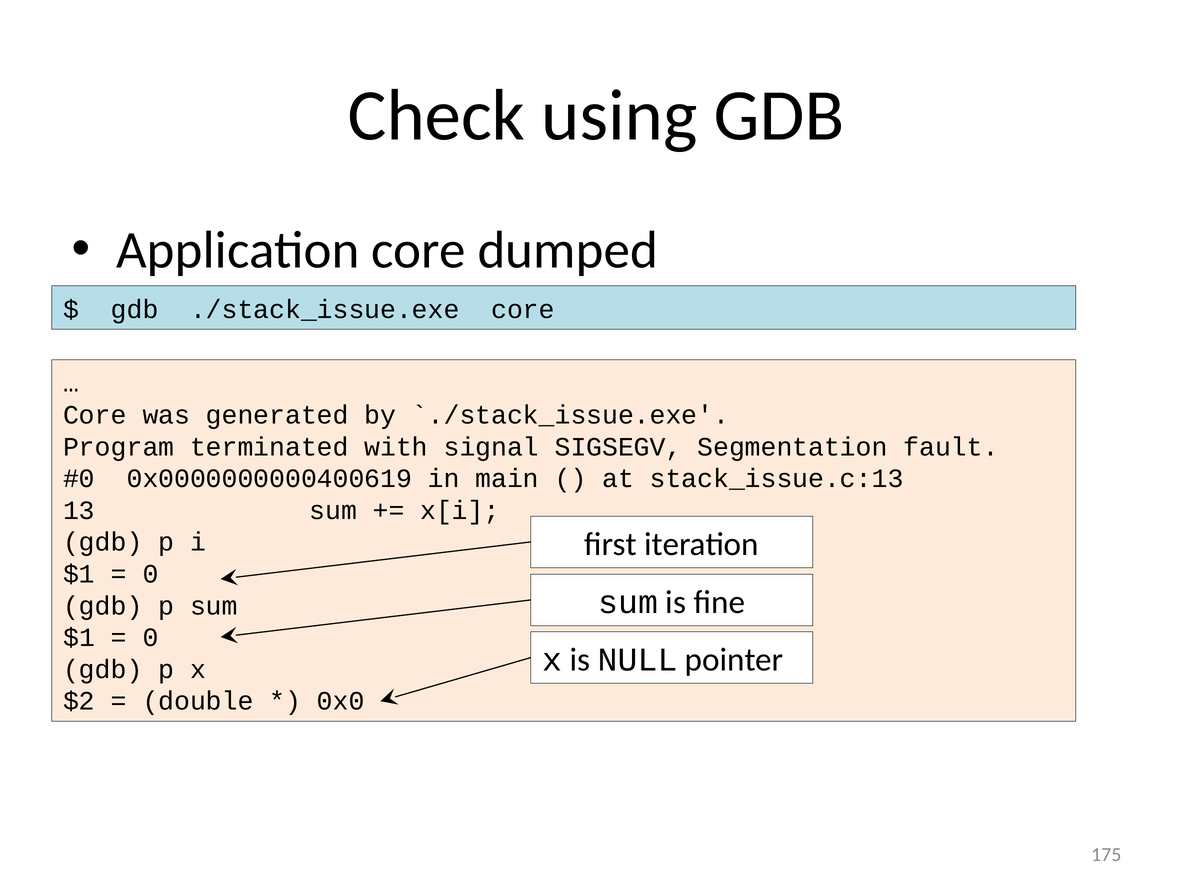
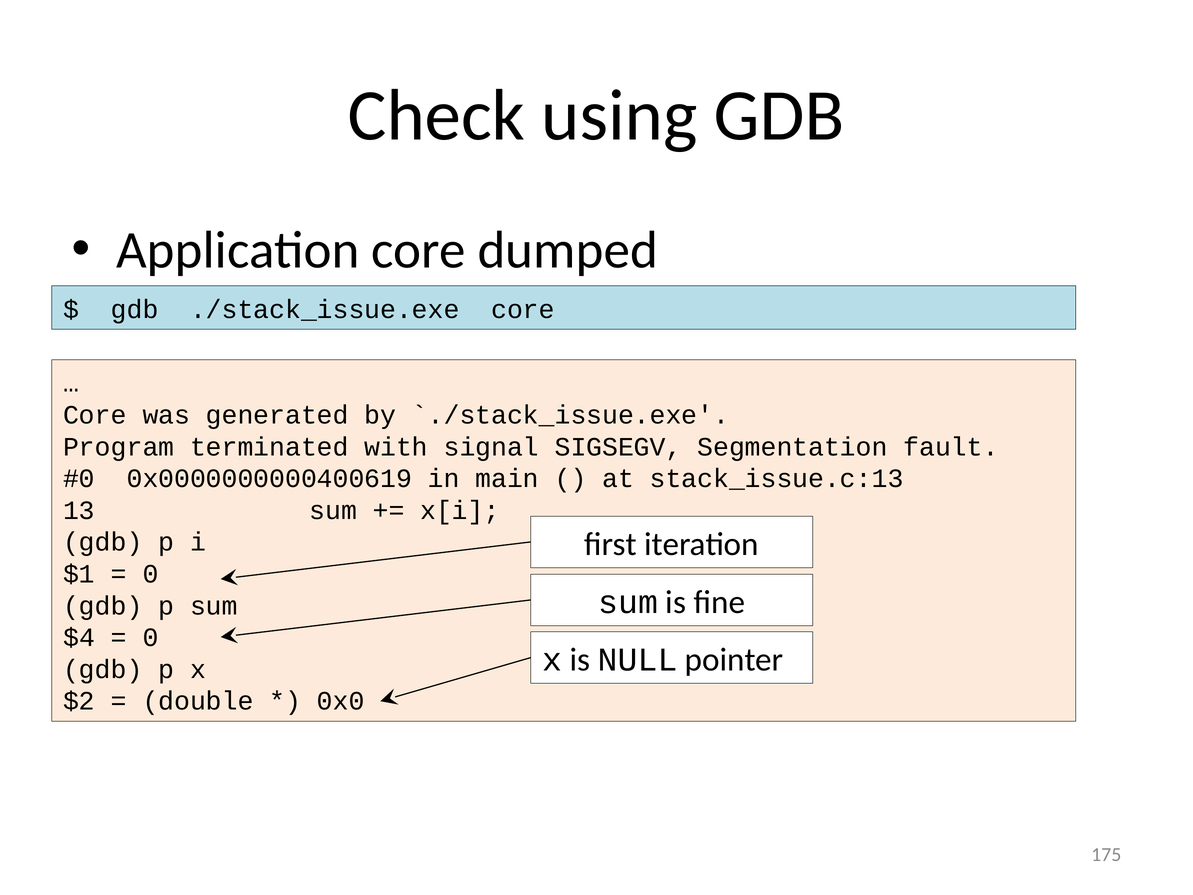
$1: $1 -> $4 (79, 637)
